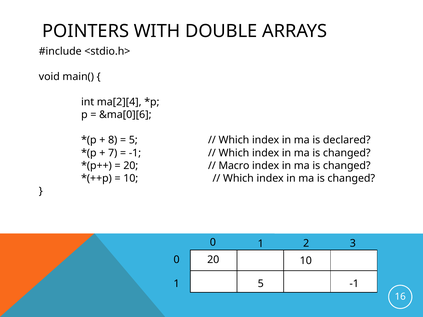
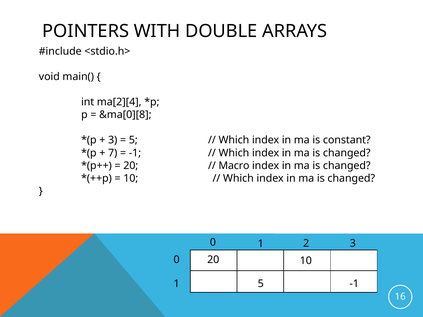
&ma[0][6: &ma[0][6 -> &ma[0][8 (125, 115)
8: 8 -> 3 (113, 140)
declared: declared -> constant (347, 140)
